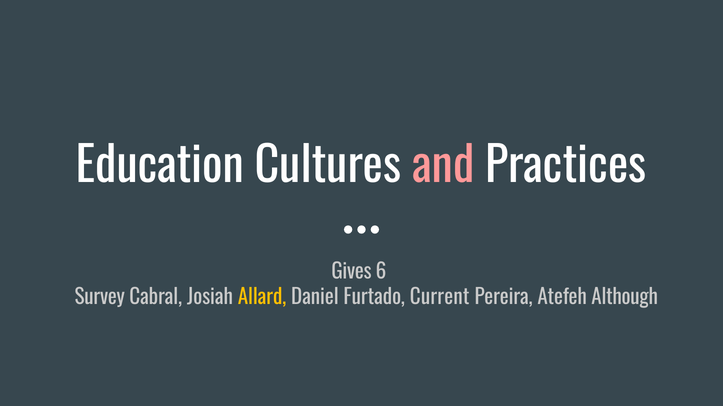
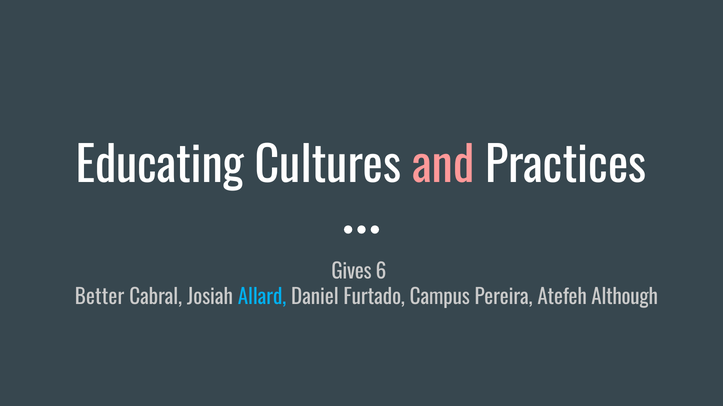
Education: Education -> Educating (160, 166)
Survey: Survey -> Better (100, 298)
Allard colour: yellow -> light blue (262, 298)
Current: Current -> Campus (440, 298)
